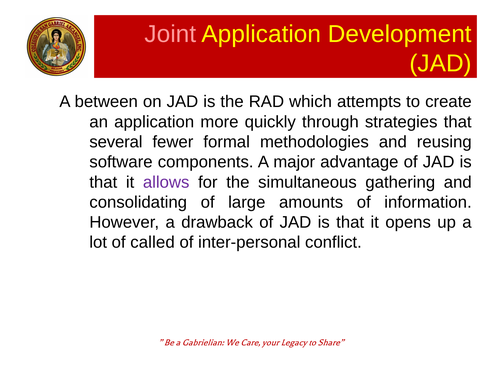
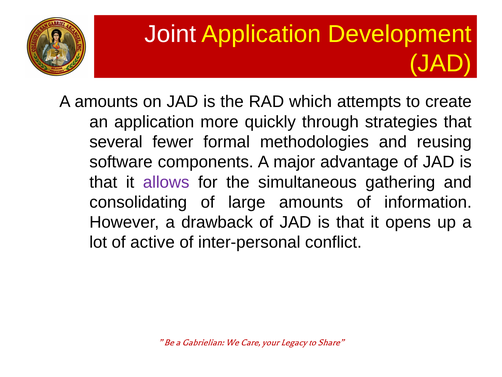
Joint colour: pink -> white (170, 34)
A between: between -> amounts (106, 102)
called: called -> active (153, 242)
